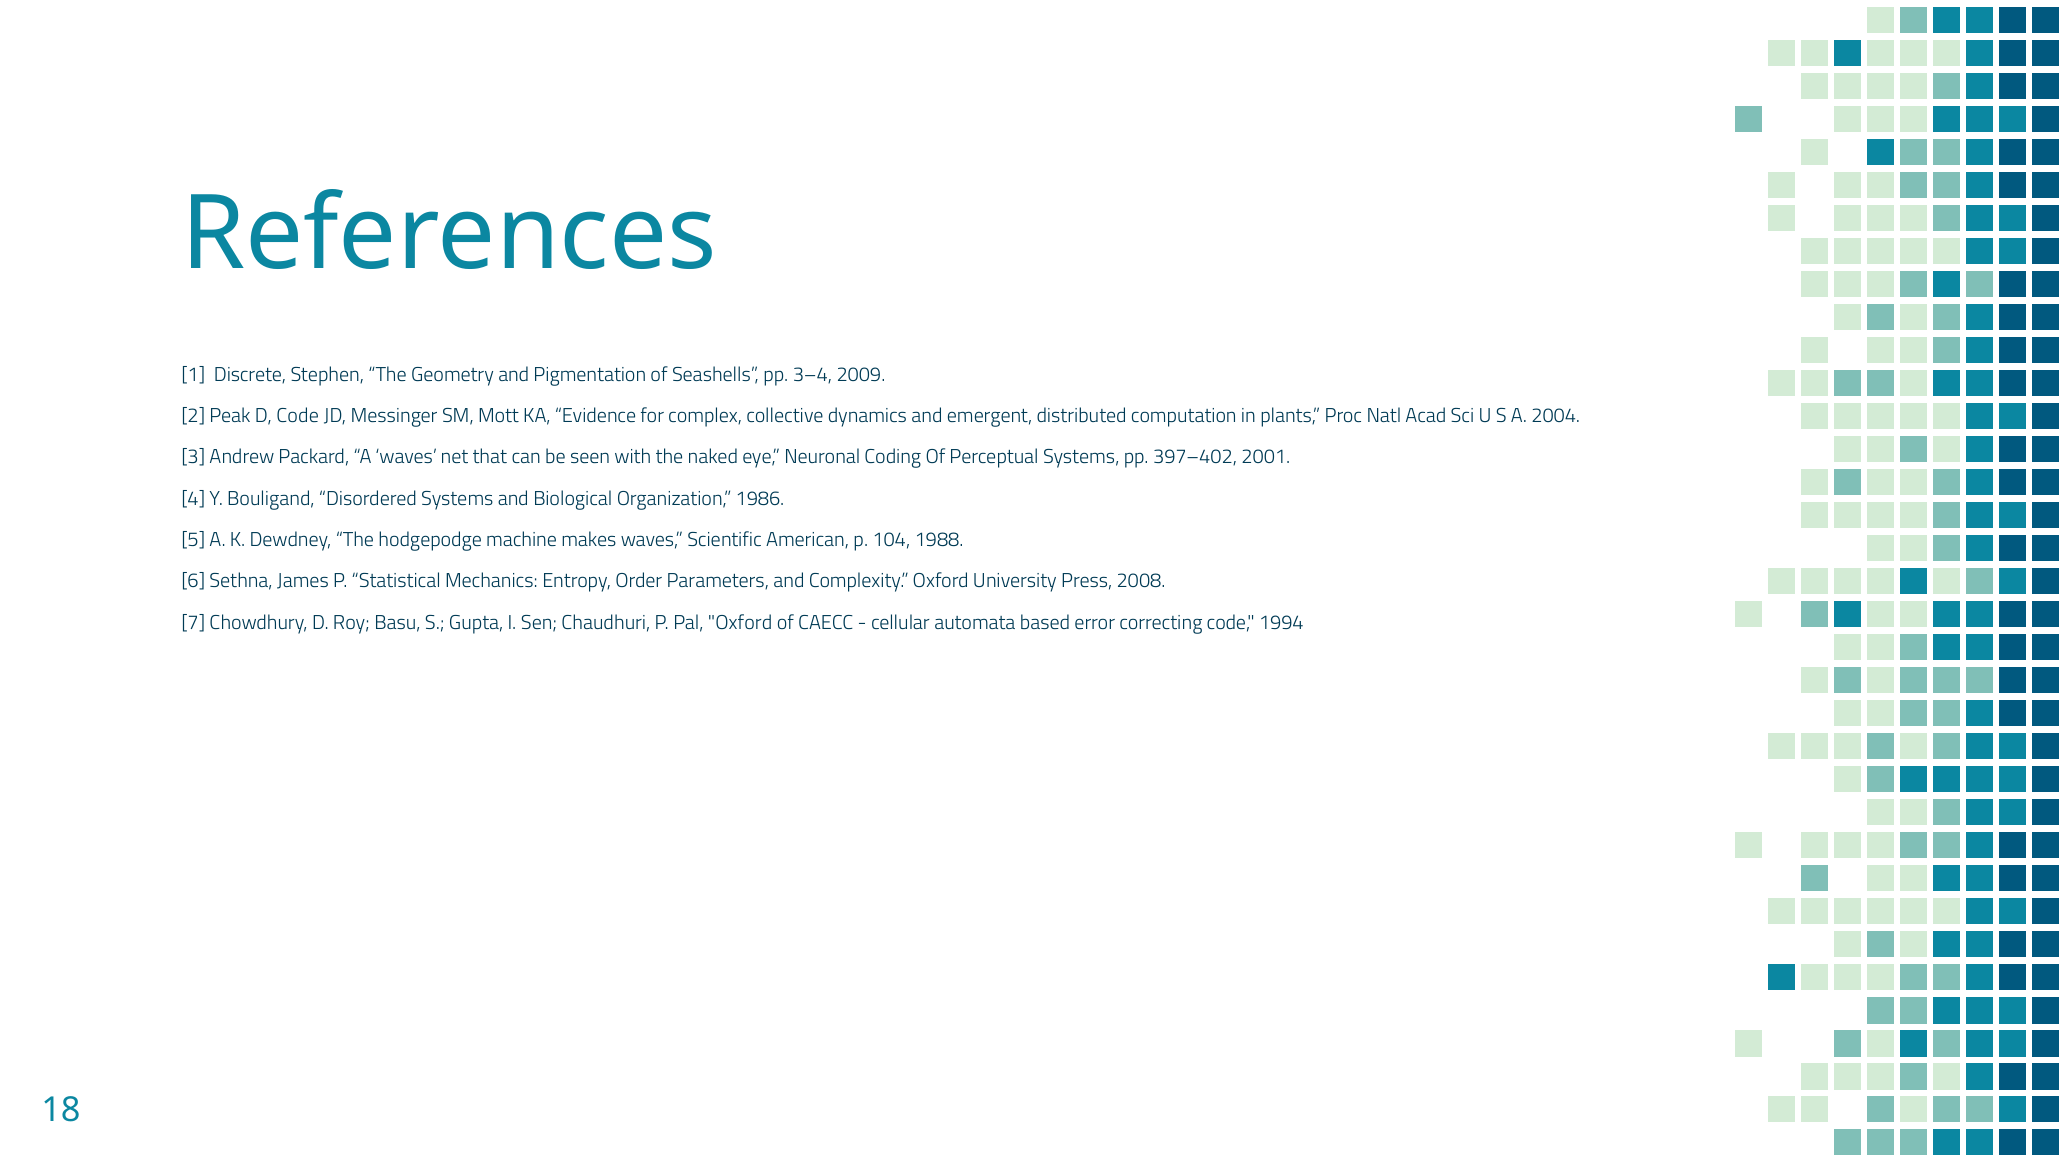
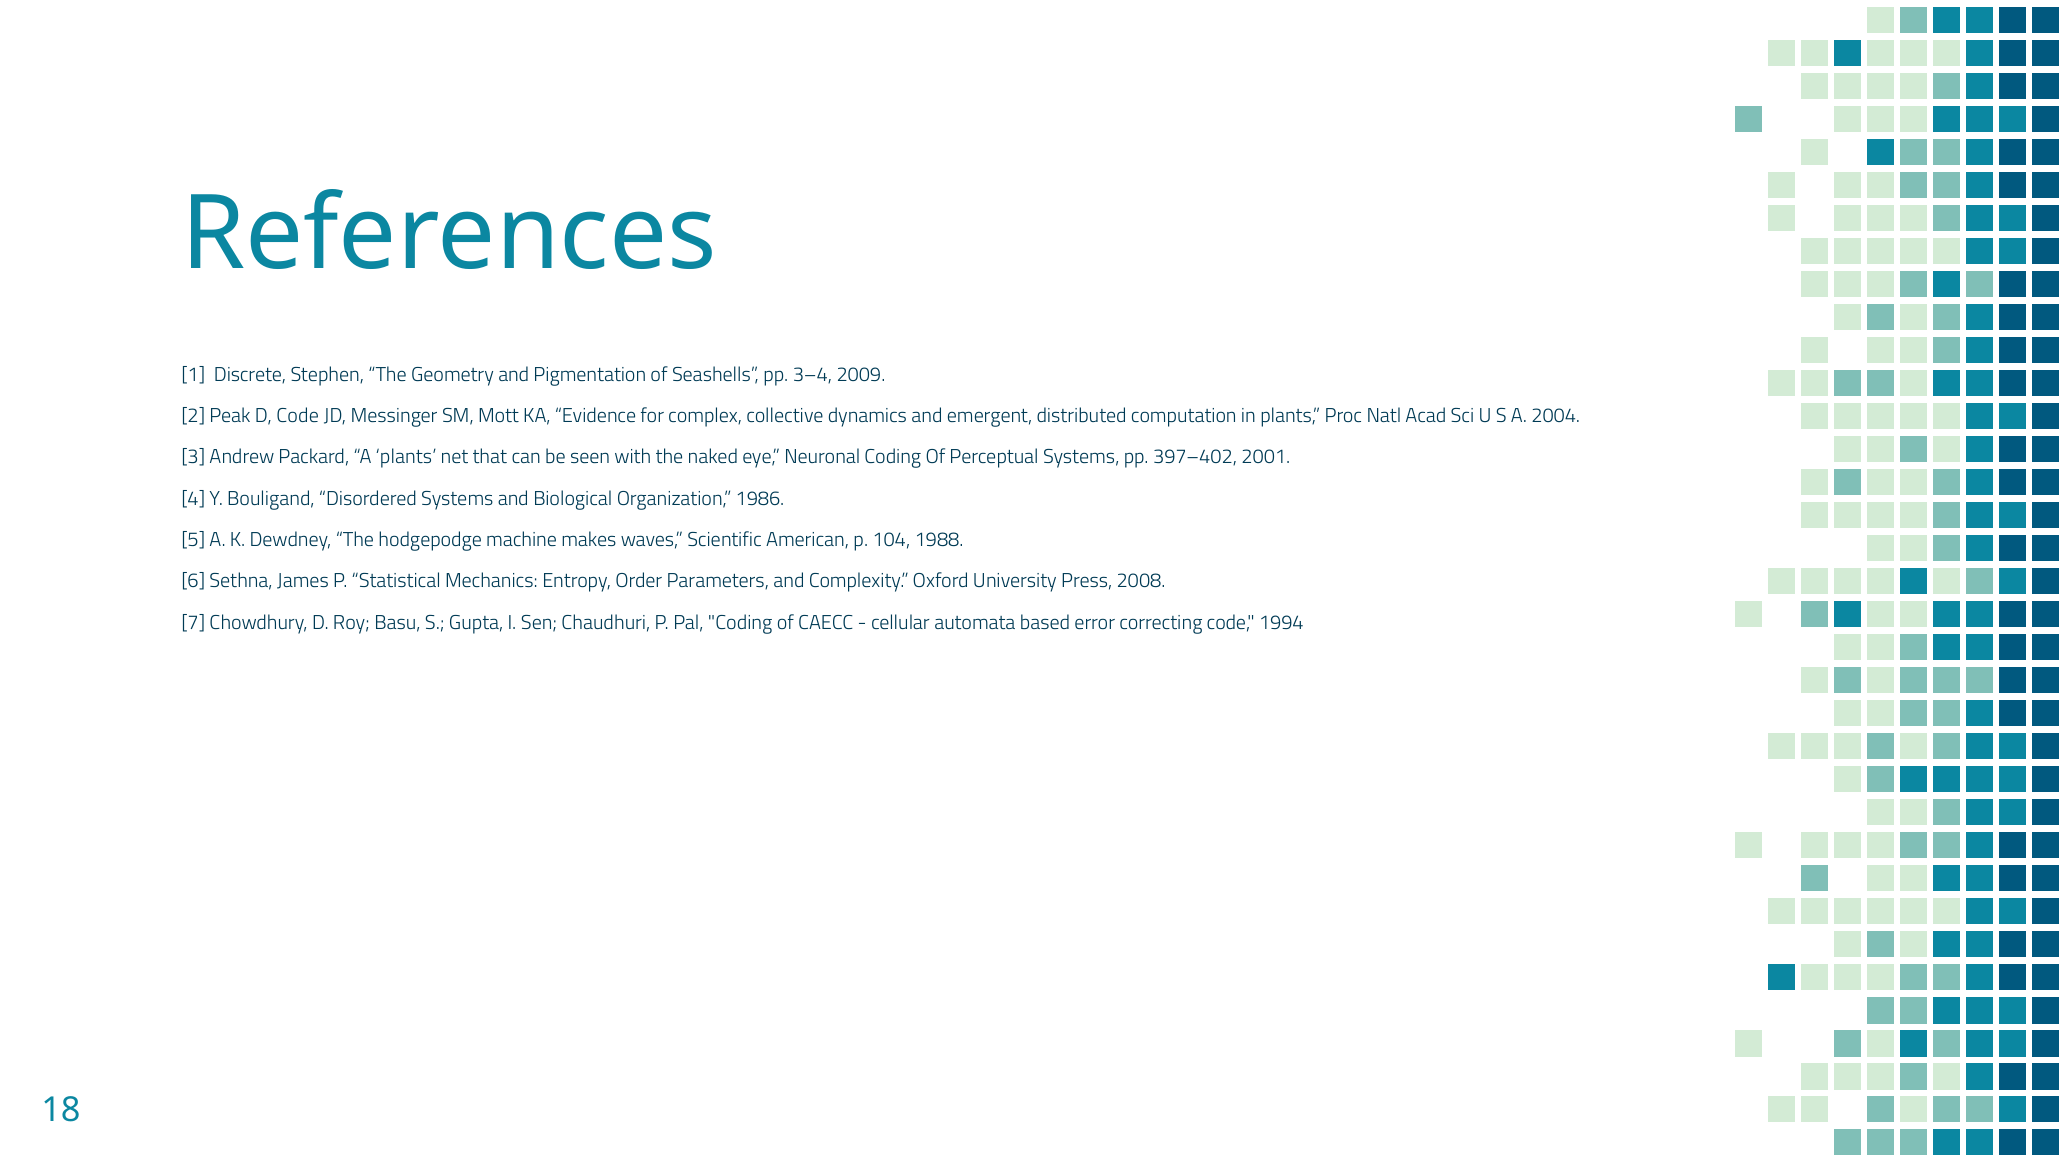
A waves: waves -> plants (406, 457)
Pal Oxford: Oxford -> Coding (740, 622)
